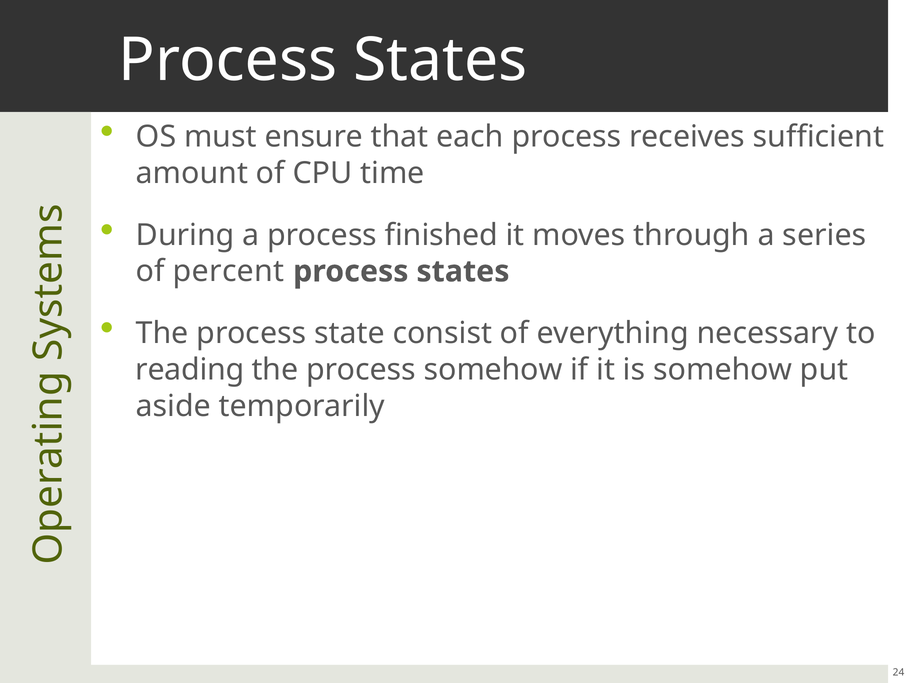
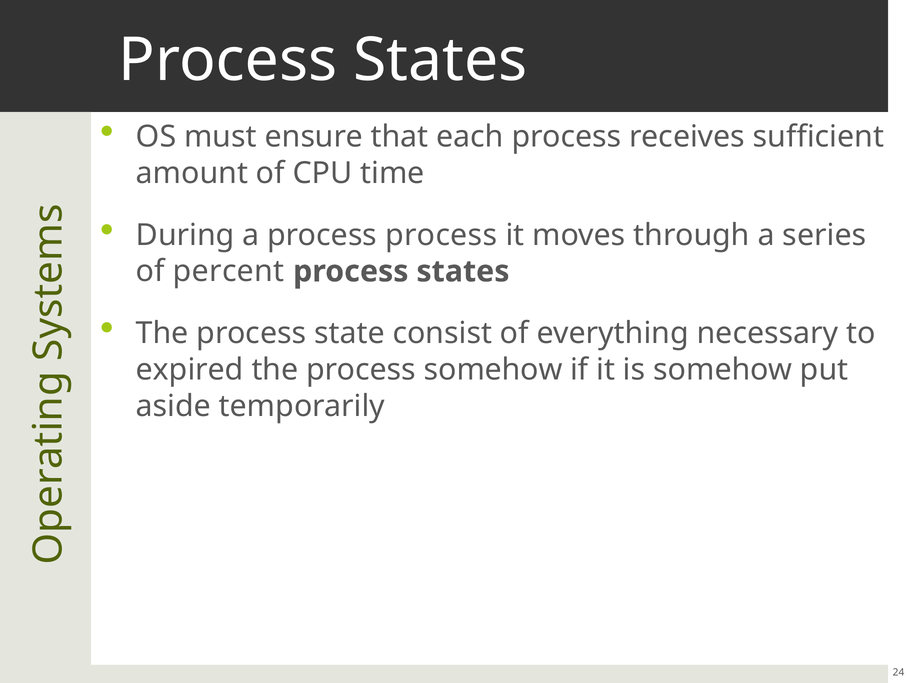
process finished: finished -> process (441, 235)
reading: reading -> expired (190, 370)
